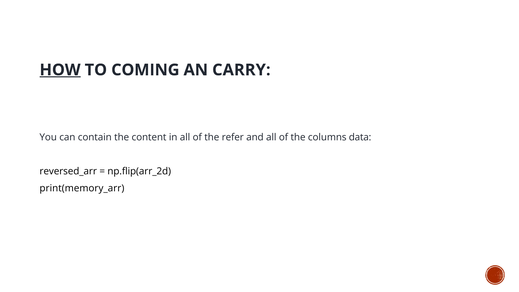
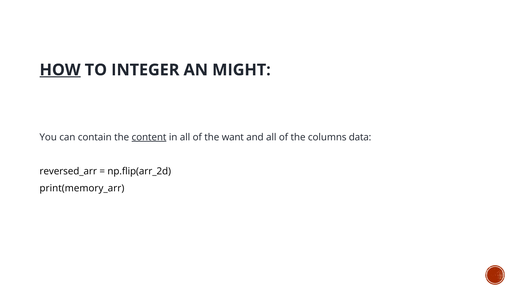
COMING: COMING -> INTEGER (145, 70)
CARRY: CARRY -> MIGHT (241, 70)
content underline: none -> present (149, 137)
refer: refer -> want (233, 137)
